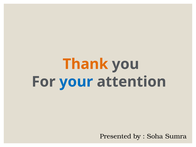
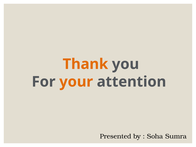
your colour: blue -> orange (76, 82)
